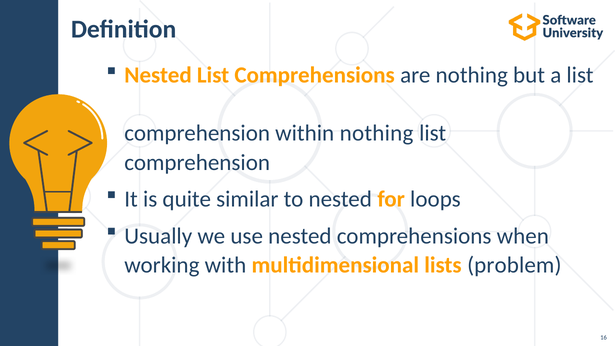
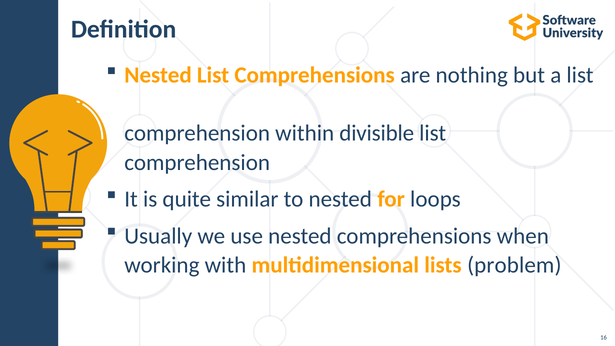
within nothing: nothing -> divisible (377, 133)
